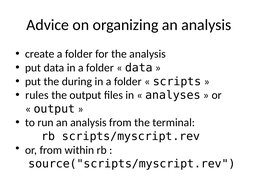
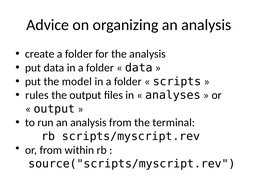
during: during -> model (77, 82)
